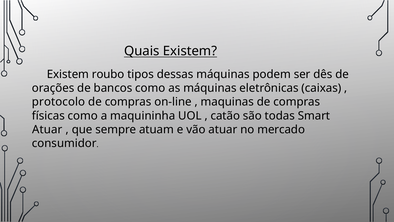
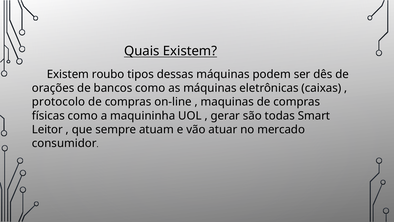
catão: catão -> gerar (225, 116)
Atuar: Atuar -> Leitor (47, 129)
